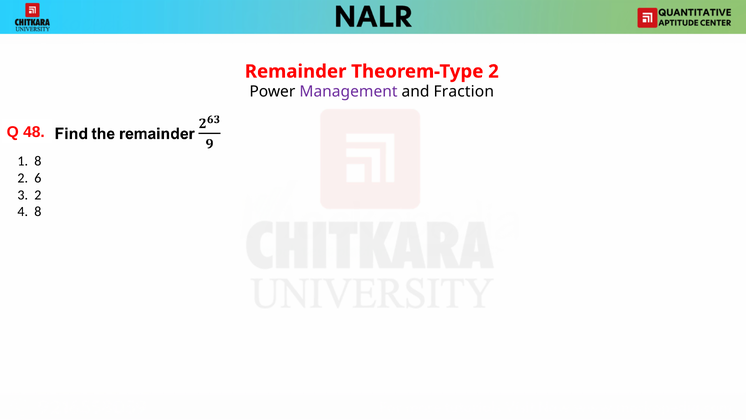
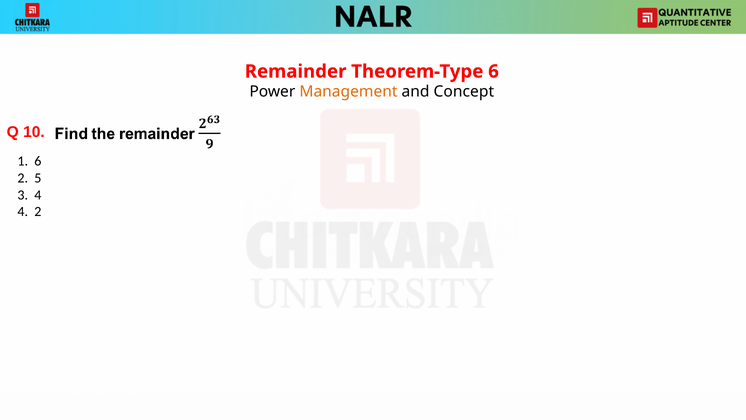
Theorem-Type 2: 2 -> 6 (494, 71)
Management colour: purple -> orange (348, 92)
Fraction: Fraction -> Concept (464, 92)
48: 48 -> 10 (34, 132)
1 8: 8 -> 6 (38, 161)
6: 6 -> 5 (38, 178)
3 2: 2 -> 4 (38, 195)
4 8: 8 -> 2 (38, 212)
